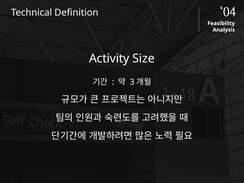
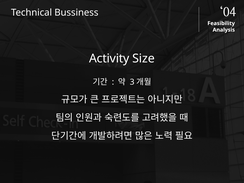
Definition: Definition -> Bussiness (76, 13)
